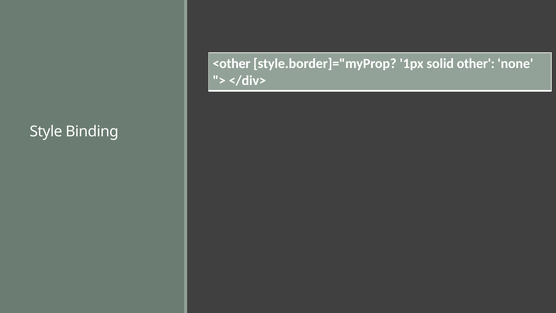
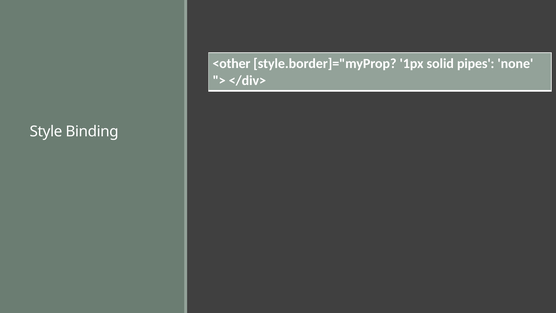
other: other -> pipes (476, 63)
